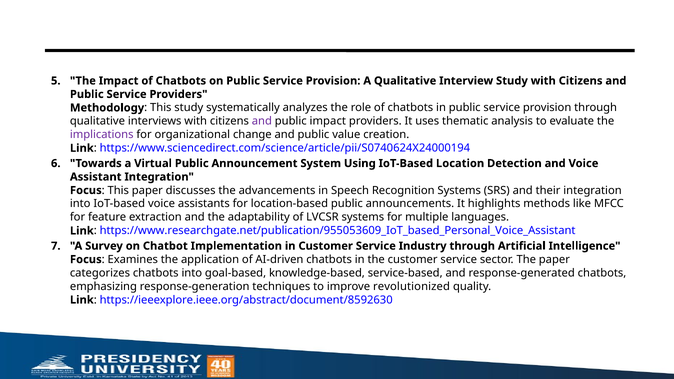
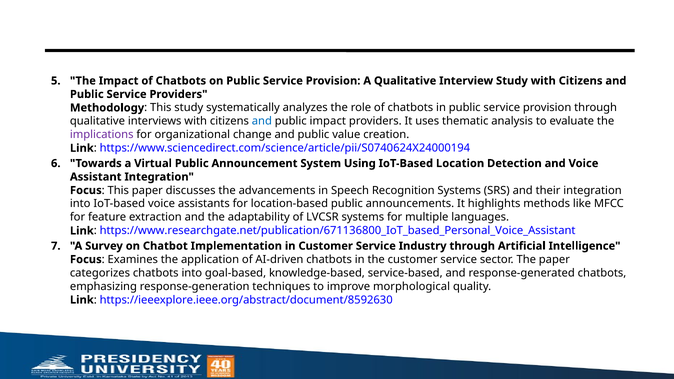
and colour: purple -> blue (262, 121)
https://www.researchgate.net/publication/955053609_IoT_based_Personal_Voice_Assistant: https://www.researchgate.net/publication/955053609_IoT_based_Personal_Voice_Assistant -> https://www.researchgate.net/publication/671136800_IoT_based_Personal_Voice_Assistant (338, 231)
revolutionized: revolutionized -> morphological (412, 286)
